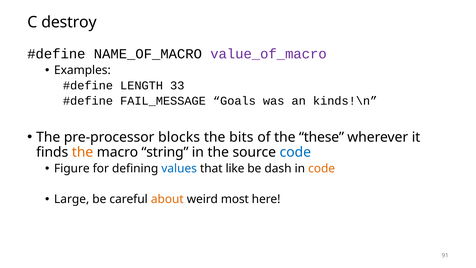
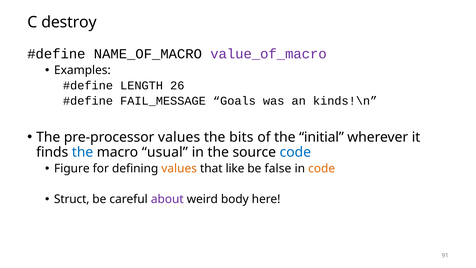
33: 33 -> 26 (177, 86)
pre-processor blocks: blocks -> values (179, 137)
these: these -> initial (321, 137)
the colour: orange -> blue (83, 152)
string: string -> usual (165, 152)
values colour: blue -> orange (179, 168)
dash: dash -> false (278, 168)
Large: Large -> Struct (72, 199)
about colour: orange -> purple (167, 199)
most: most -> body (235, 199)
